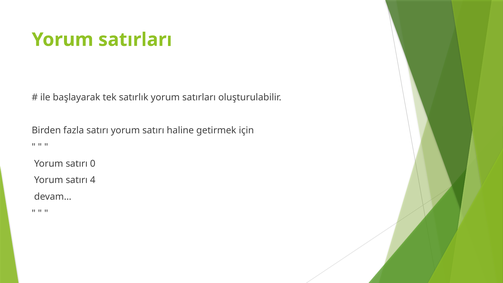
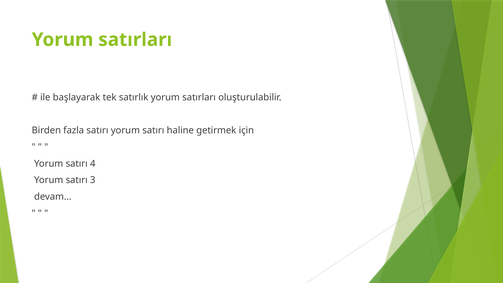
0: 0 -> 4 (93, 164)
4: 4 -> 3 (93, 180)
